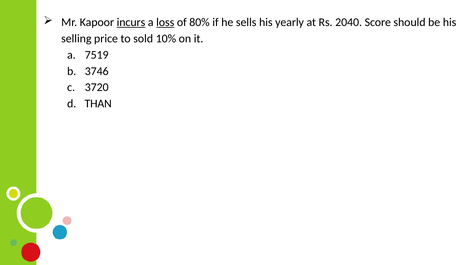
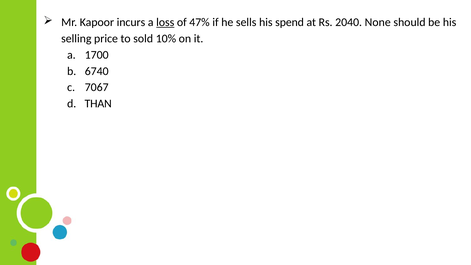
incurs underline: present -> none (131, 22)
80%: 80% -> 47% (199, 22)
yearly: yearly -> spend (290, 22)
Score: Score -> None (378, 22)
7519: 7519 -> 1700 (97, 55)
3746: 3746 -> 6740 (97, 71)
3720: 3720 -> 7067 (97, 87)
